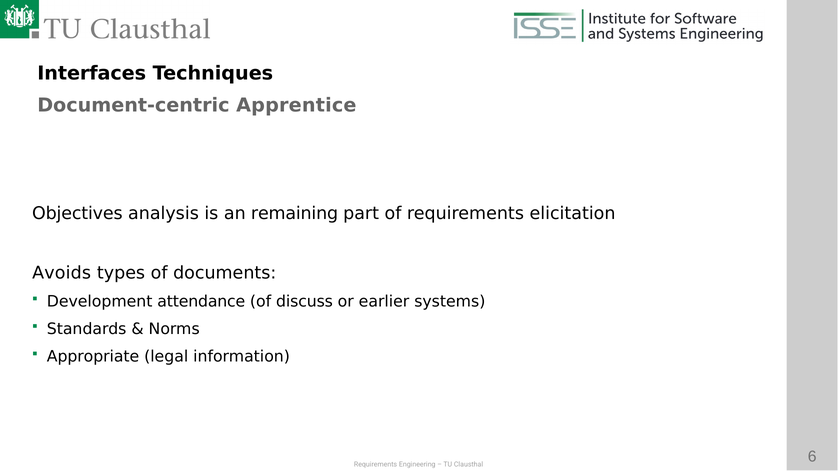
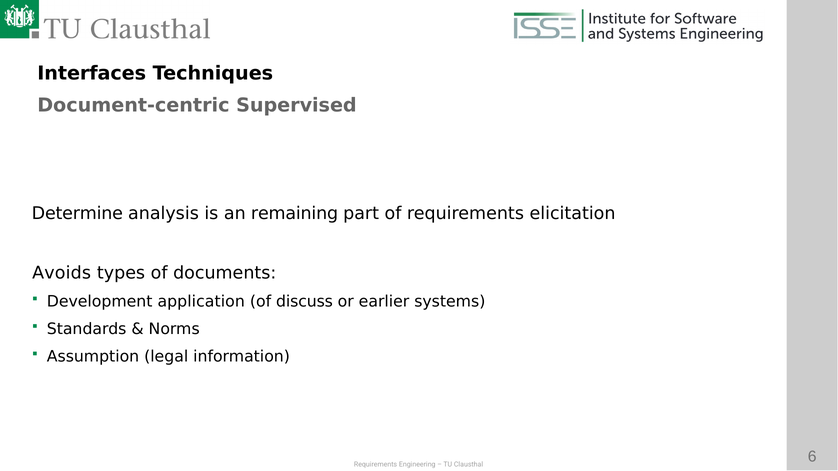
Apprentice: Apprentice -> Supervised (296, 106)
Objectives: Objectives -> Determine (77, 214)
attendance: attendance -> application (201, 302)
Appropriate: Appropriate -> Assumption (93, 357)
